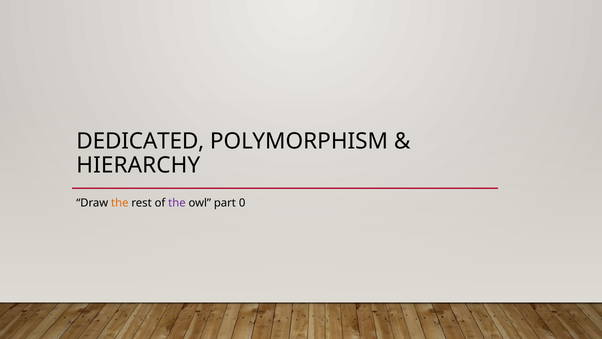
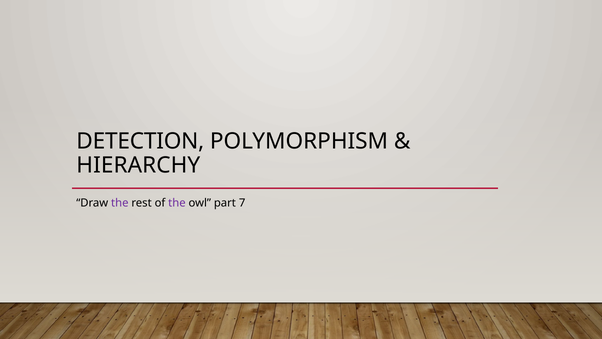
DEDICATED: DEDICATED -> DETECTION (140, 141)
the colour: orange -> purple (120, 203)
0: 0 -> 7 (242, 203)
